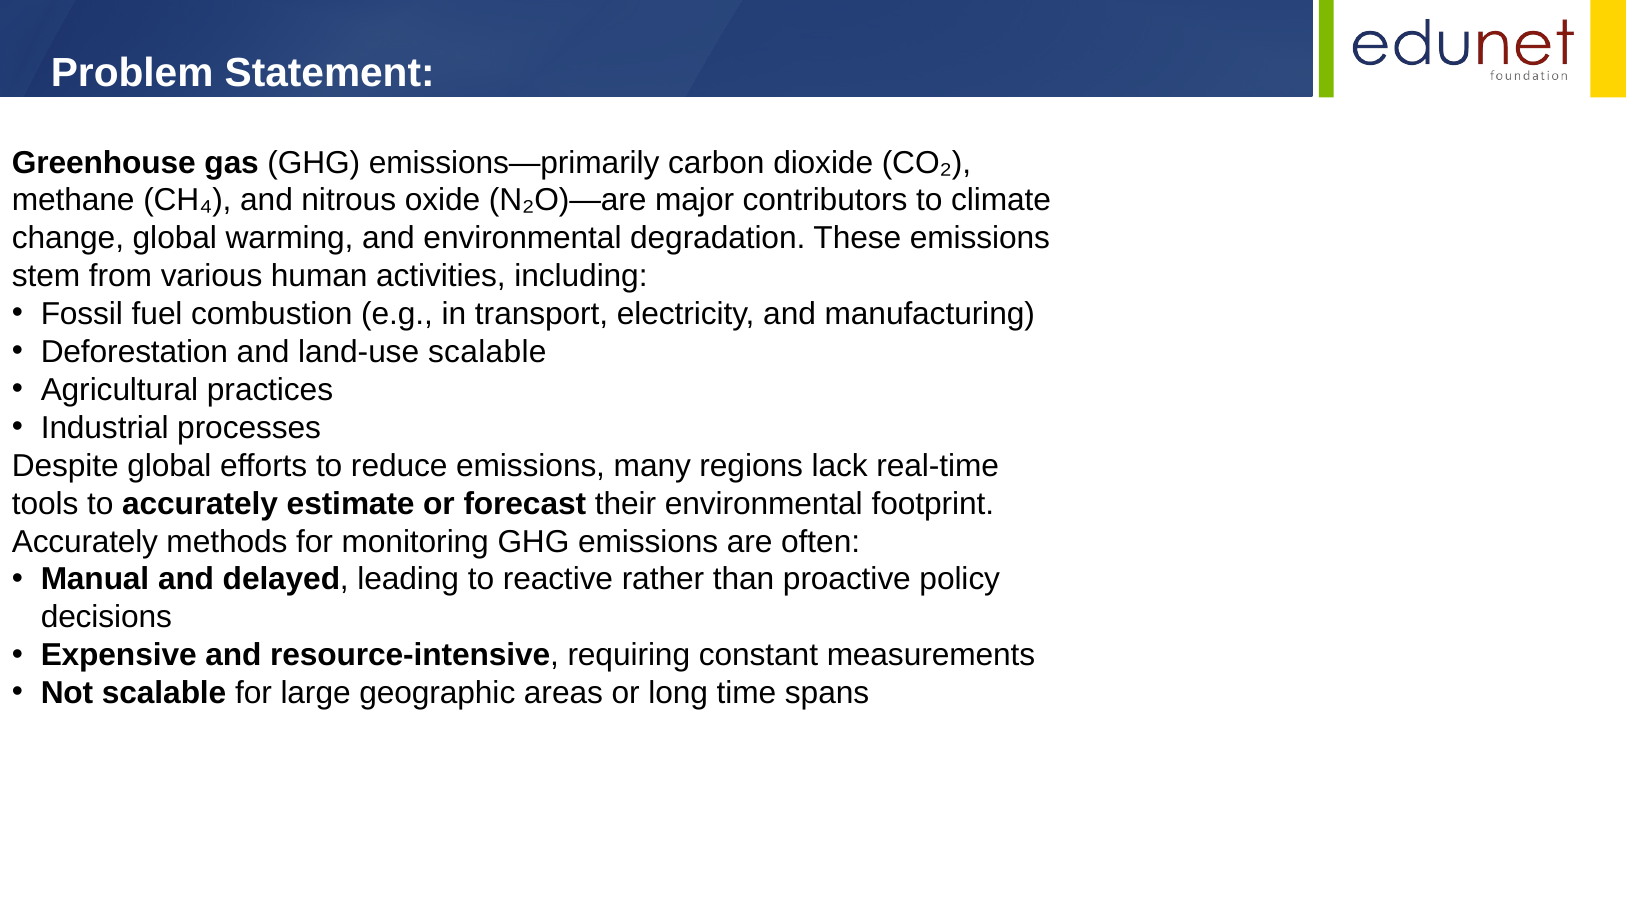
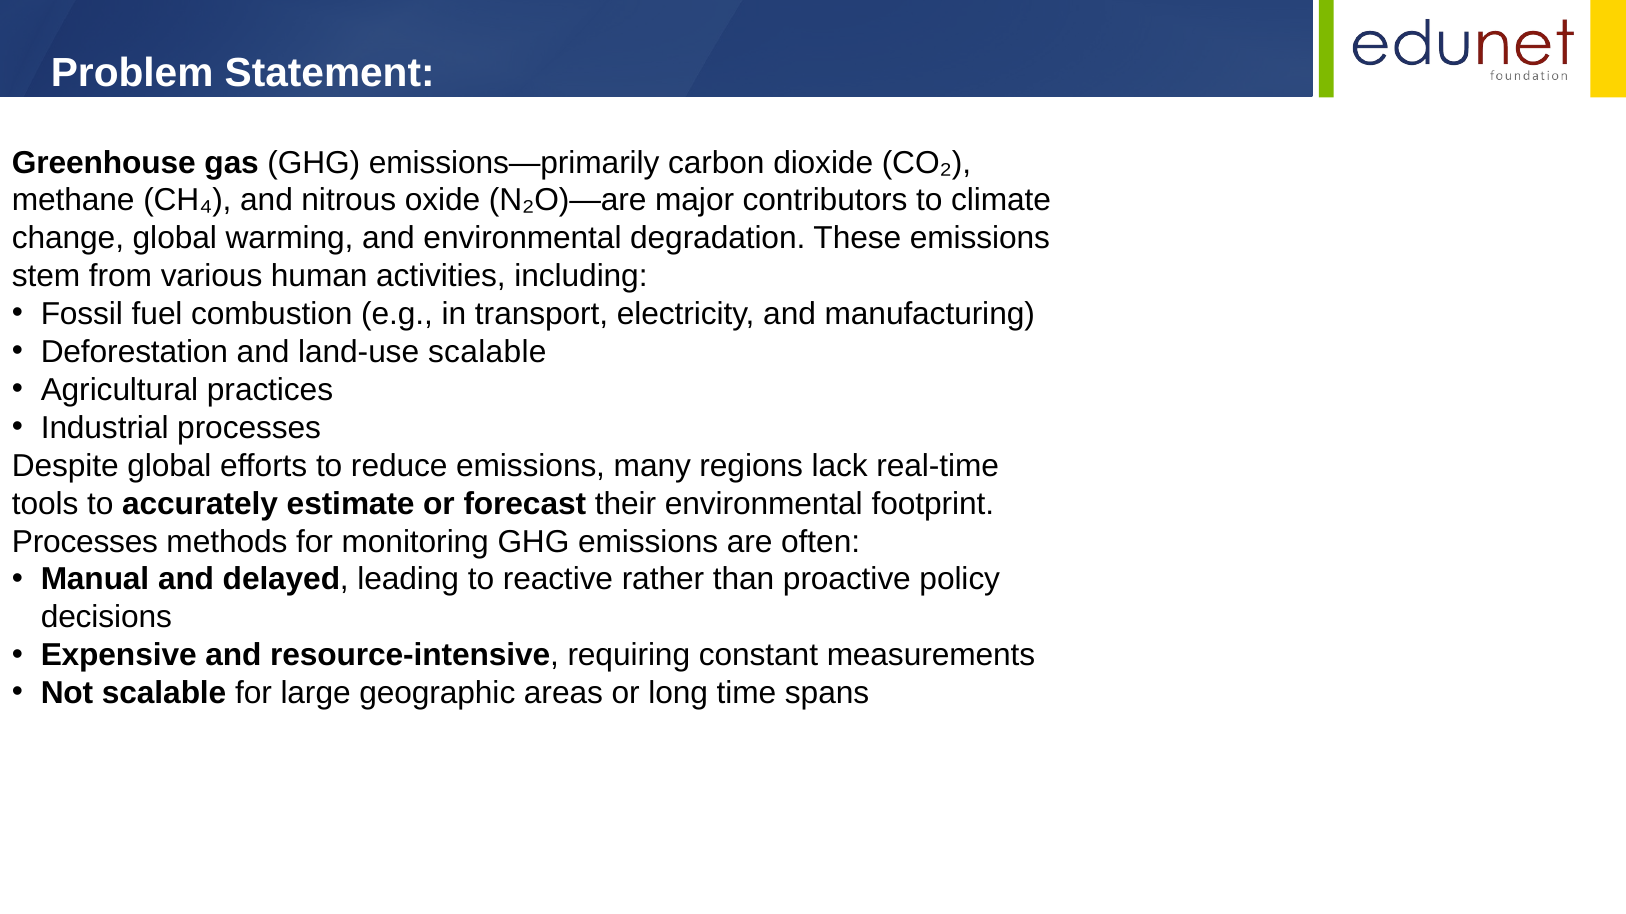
Accurately: Accurately -> Processes (85, 542)
